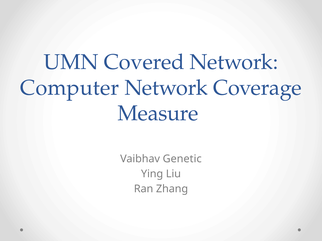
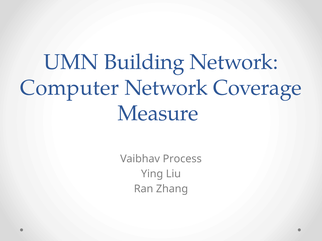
Covered: Covered -> Building (144, 62)
Genetic: Genetic -> Process (182, 159)
